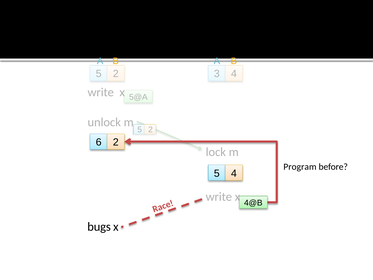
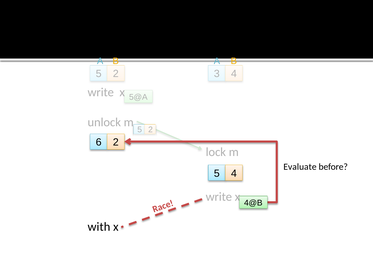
Program: Program -> Evaluate (300, 167)
bugs: bugs -> with (99, 226)
